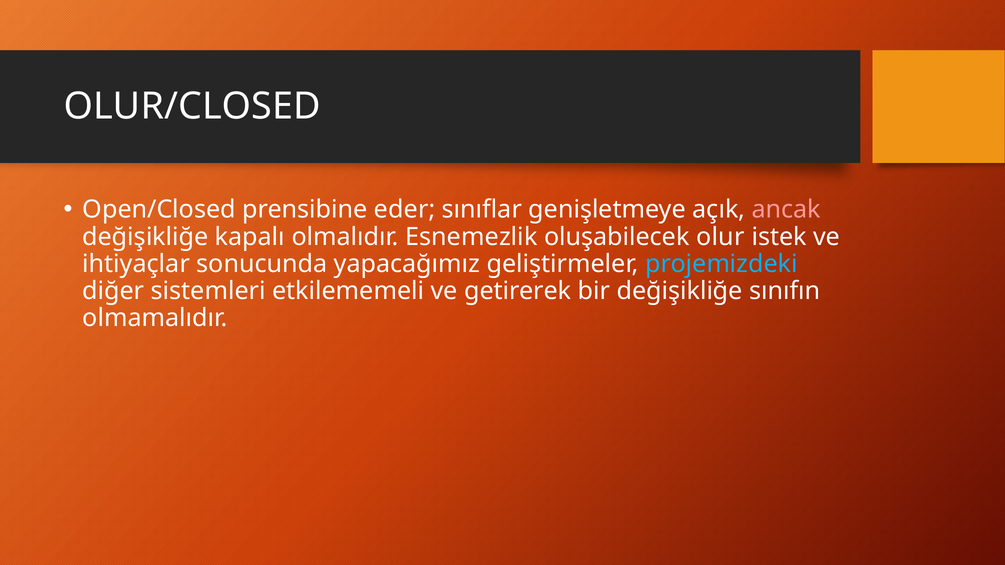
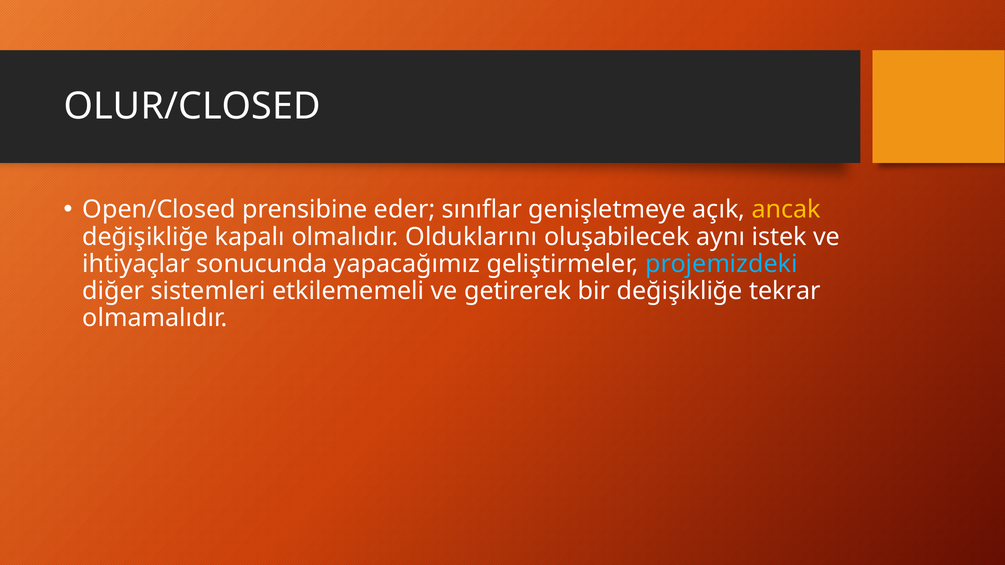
ancak colour: pink -> yellow (786, 210)
Esnemezlik: Esnemezlik -> Olduklarını (471, 237)
olur: olur -> aynı (721, 237)
sınıfın: sınıfın -> tekrar (785, 291)
